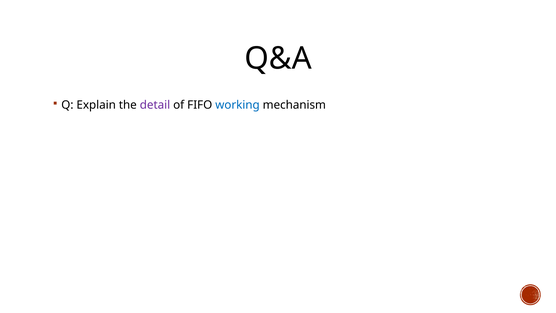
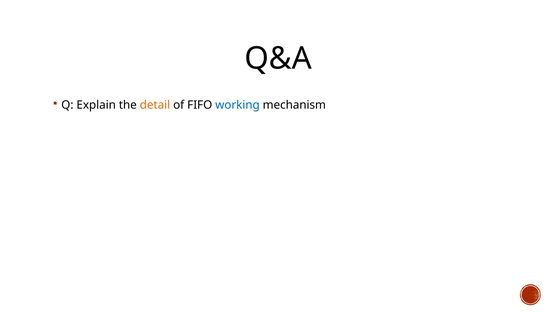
detail colour: purple -> orange (155, 105)
